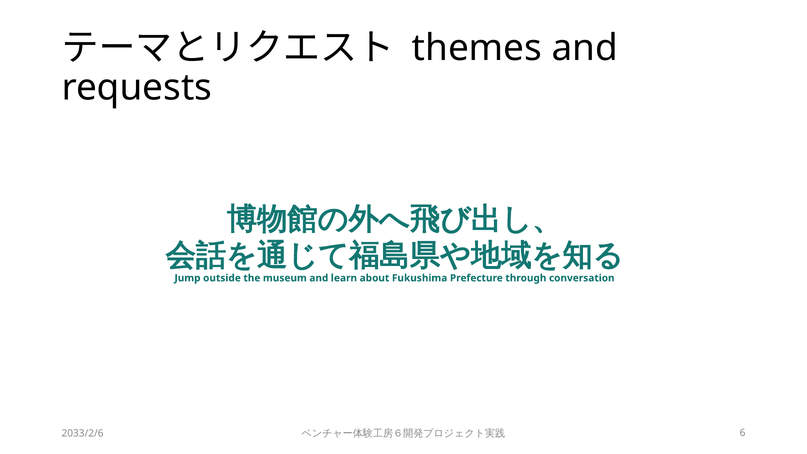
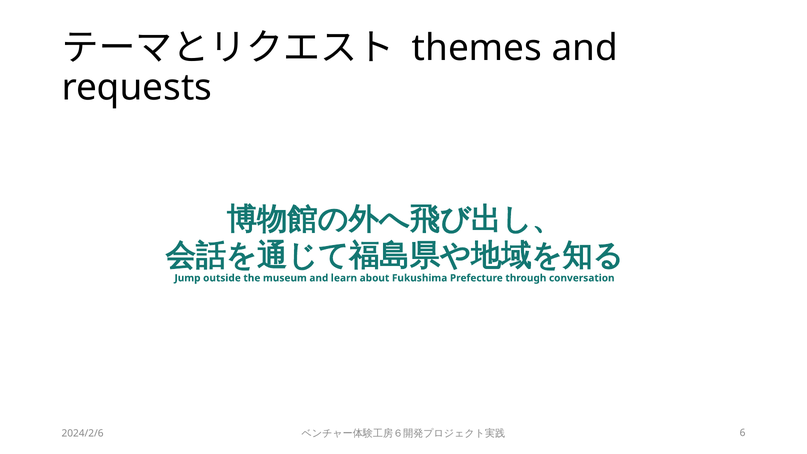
2033/2/6: 2033/2/6 -> 2024/2/6 (83, 433)
